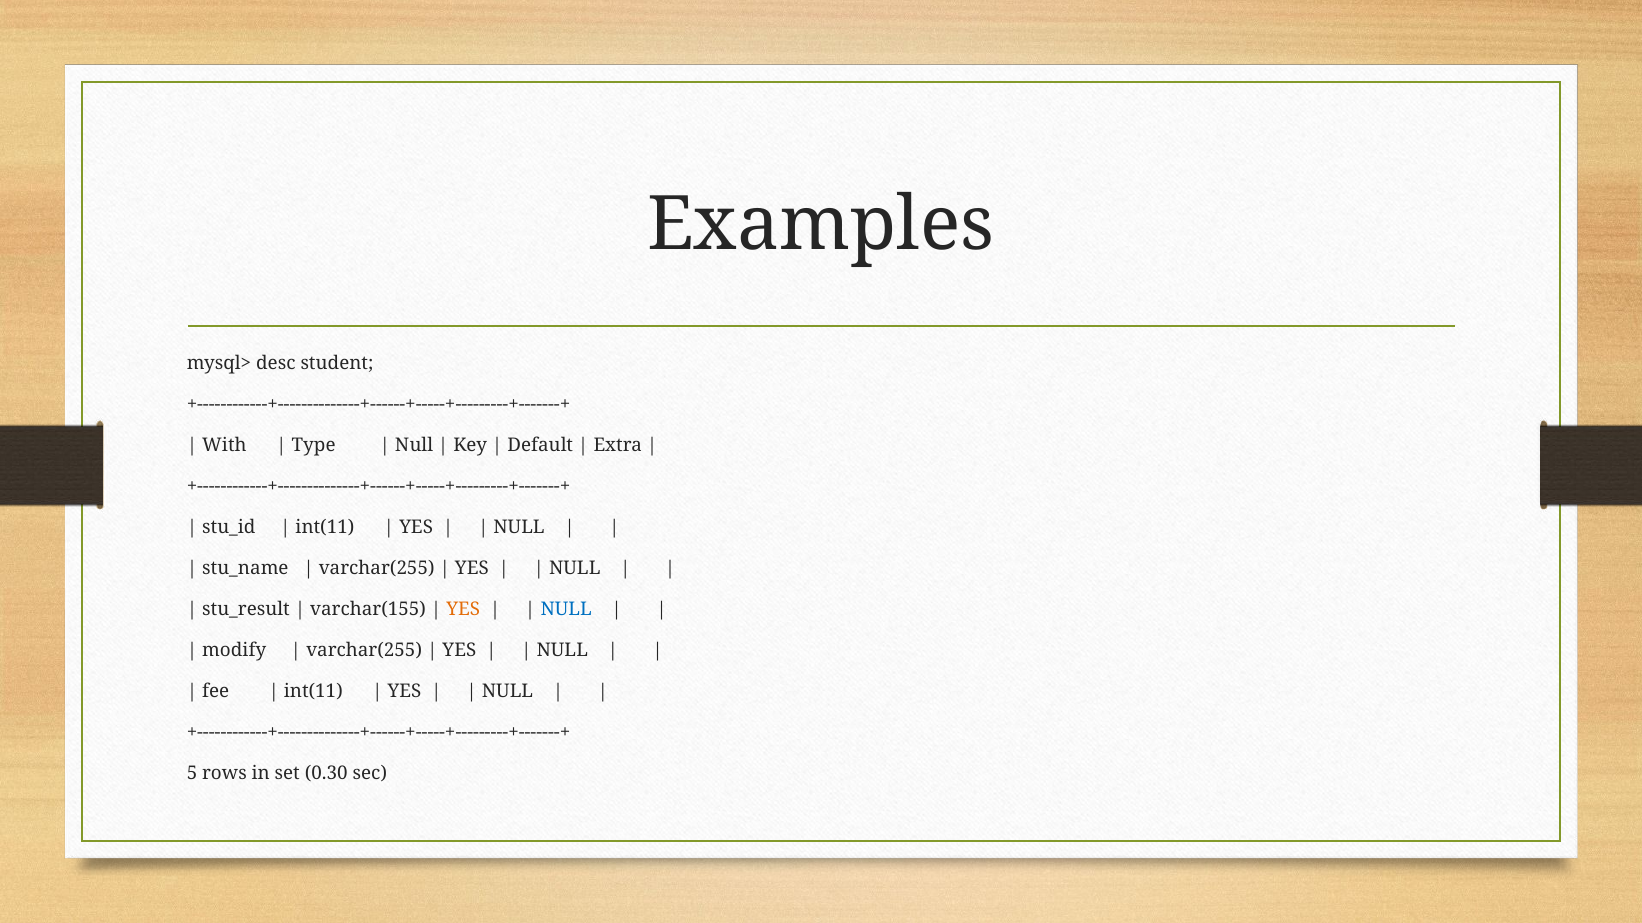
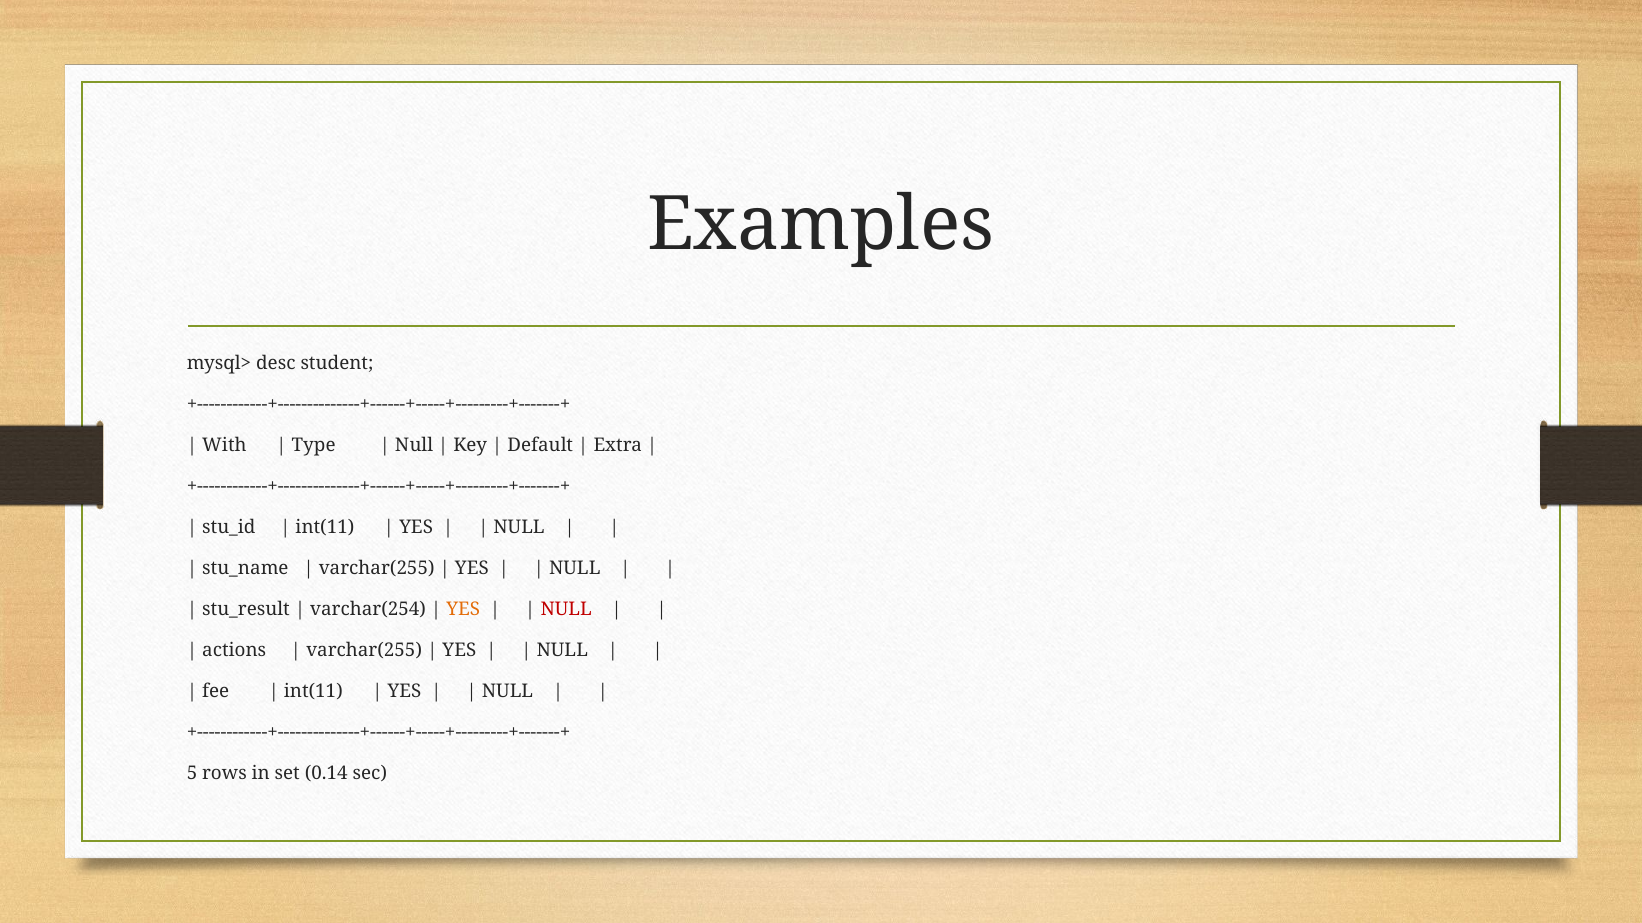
varchar(155: varchar(155 -> varchar(254 (368, 610)
NULL colour: blue -> red (566, 610)
modify: modify -> actions (234, 651)
0.30: 0.30 -> 0.14 (326, 774)
